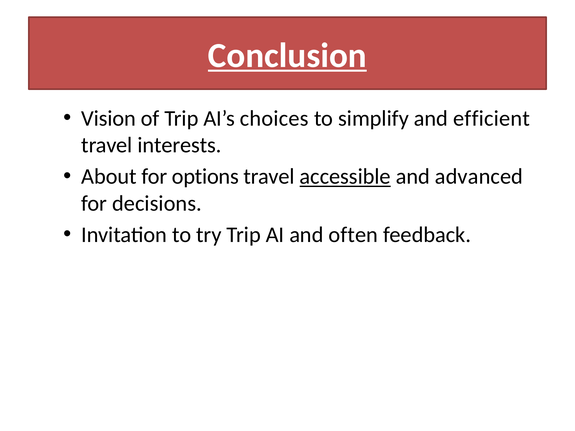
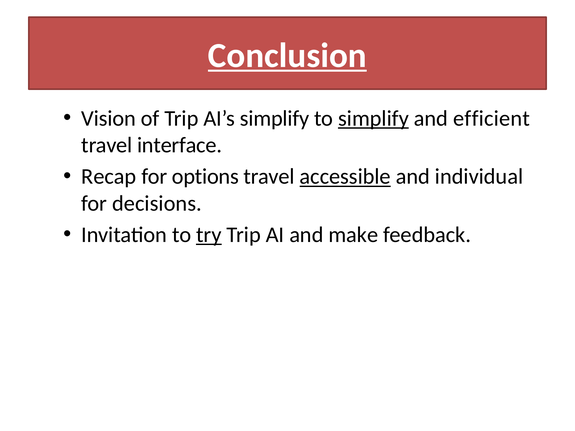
AI’s choices: choices -> simplify (275, 118)
simplify underline: none -> present (373, 118)
interests: interests -> interface (180, 145)
About: About -> Recap (109, 177)
advanced: advanced -> individual (479, 177)
try underline: none -> present (209, 235)
often: often -> make (353, 235)
